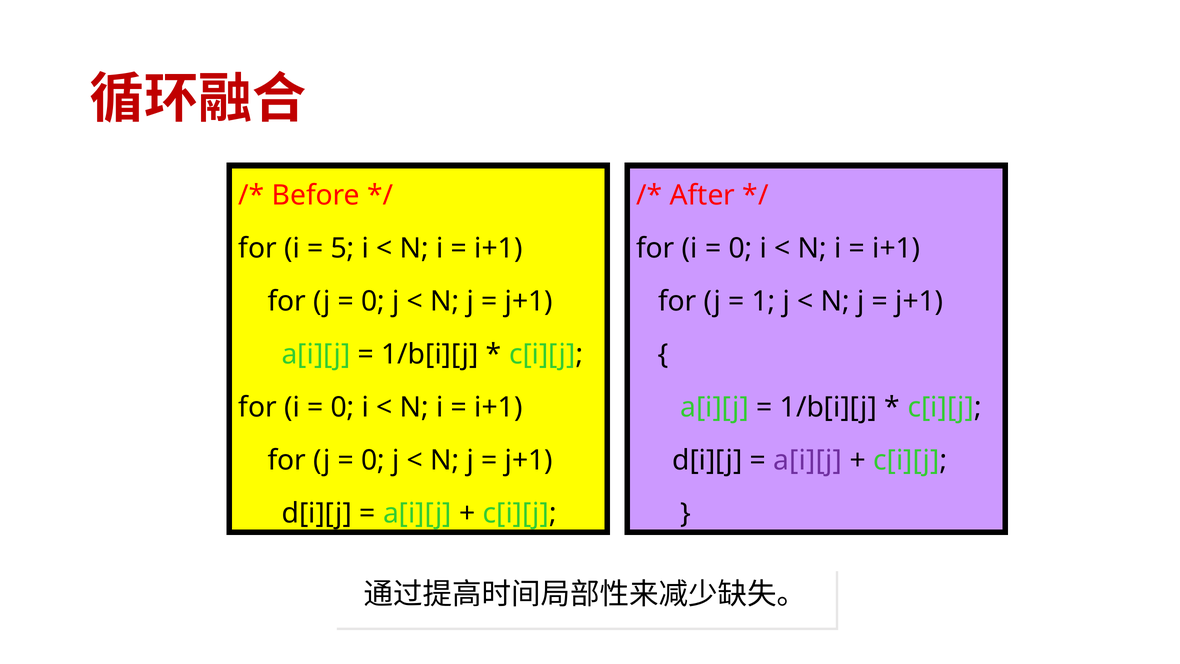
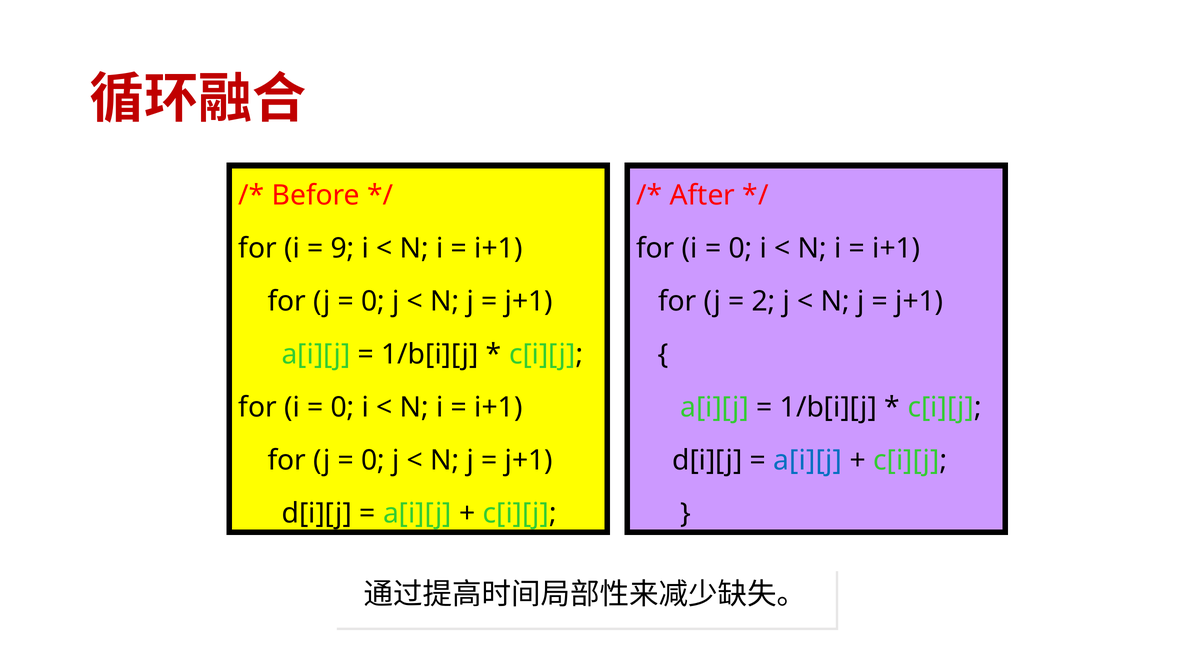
5: 5 -> 9 (343, 249)
1: 1 -> 2 (763, 301)
a[i][j colour: purple -> blue (808, 460)
